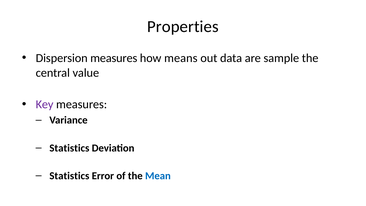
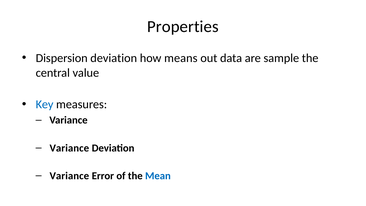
Dispersion measures: measures -> deviation (114, 58)
Key colour: purple -> blue (45, 104)
Statistics: Statistics -> Variance (69, 148)
Statistics: Statistics -> Variance (69, 176)
